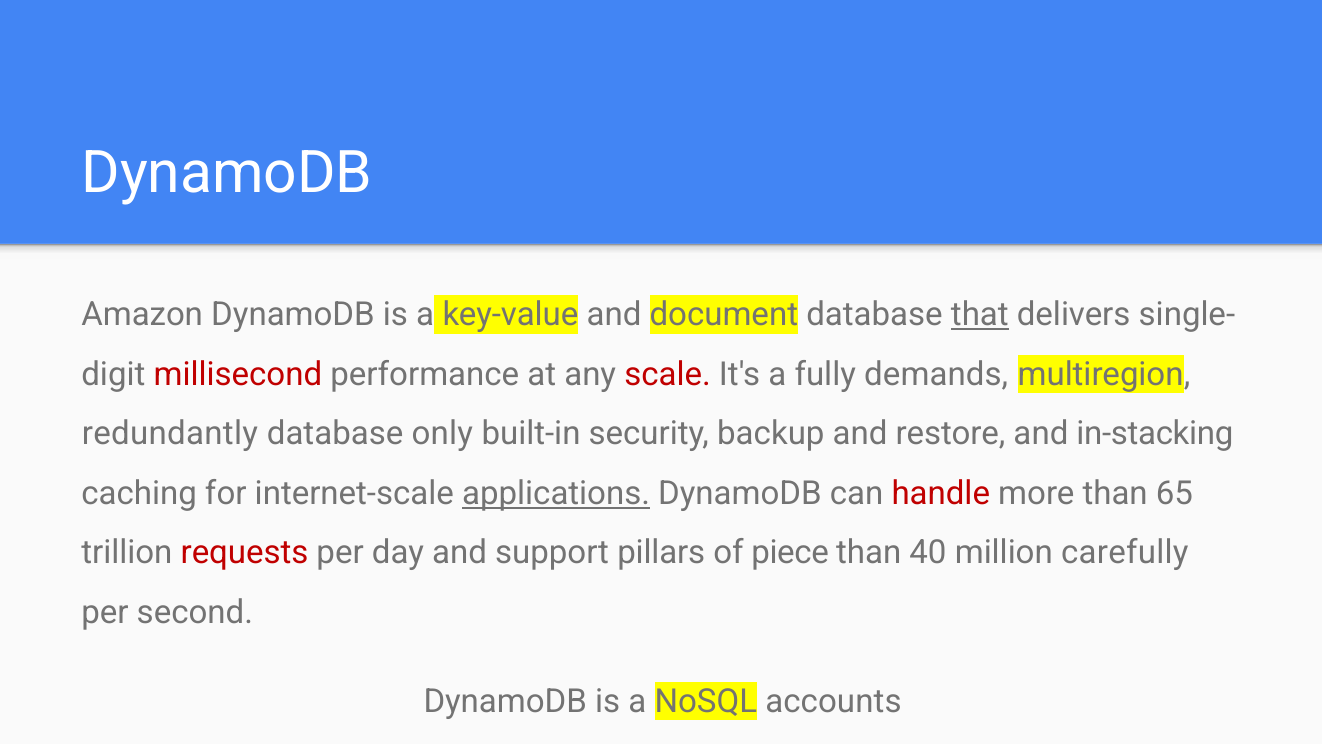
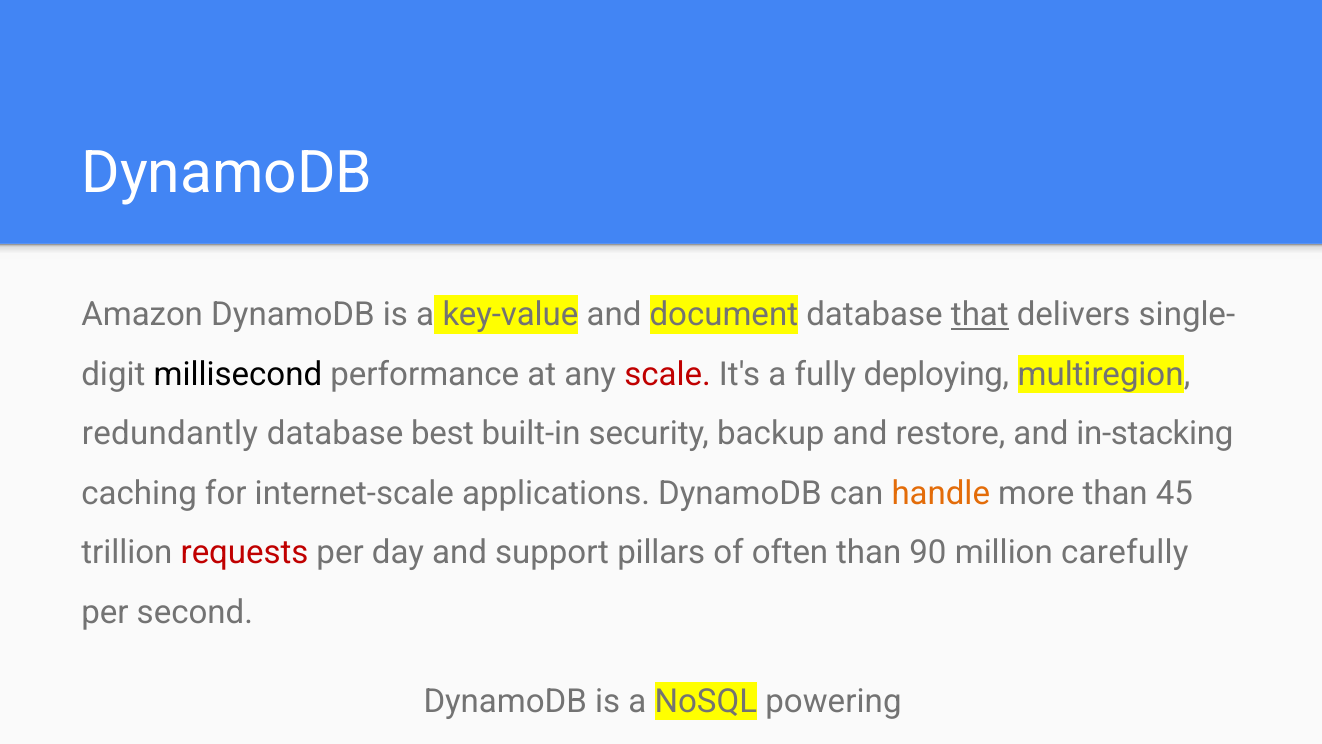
millisecond colour: red -> black (238, 374)
demands: demands -> deploying (936, 374)
only: only -> best (443, 434)
applications underline: present -> none (556, 493)
handle colour: red -> orange (941, 493)
65: 65 -> 45 (1174, 493)
piece: piece -> often (790, 553)
40: 40 -> 90 (928, 553)
accounts: accounts -> powering (833, 701)
